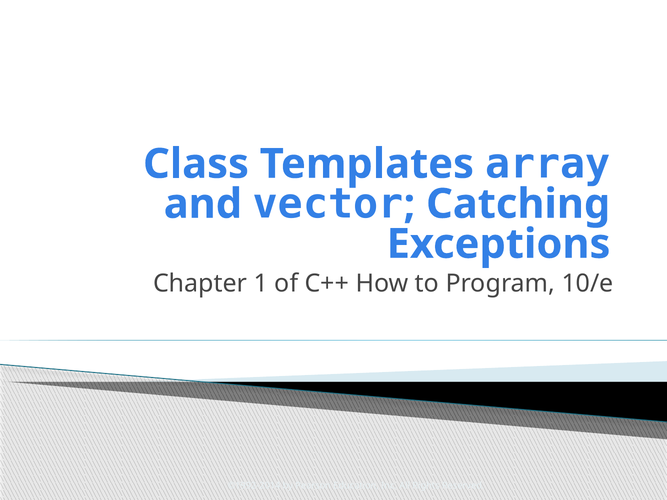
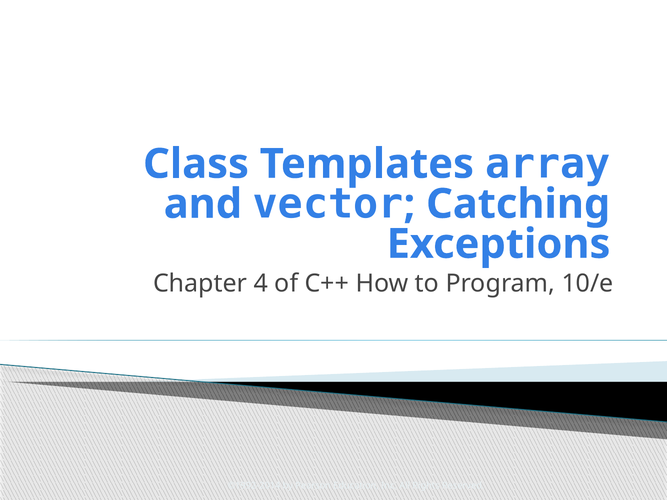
1: 1 -> 4 (261, 284)
